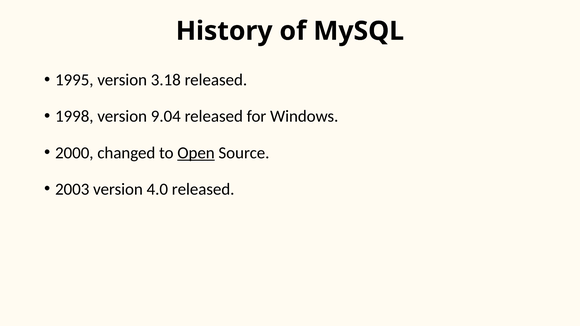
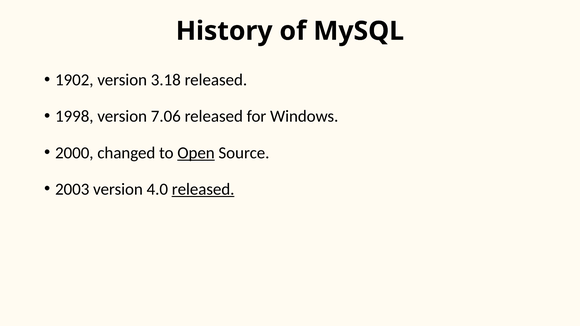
1995: 1995 -> 1902 (74, 80)
9.04: 9.04 -> 7.06 (166, 117)
released underline: none -> present (203, 189)
